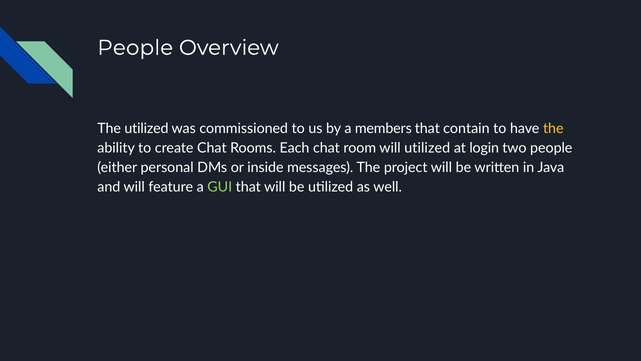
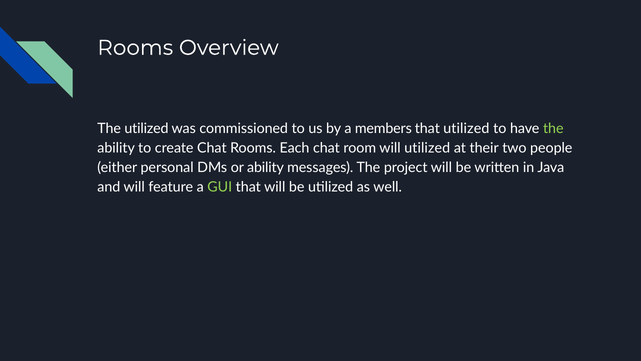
People: People -> Rooms (135, 48)
that contain: contain -> utilized (466, 128)
the colour: yellow -> light green (553, 128)
login: login -> their (484, 148)
or inside: inside -> ability (265, 167)
